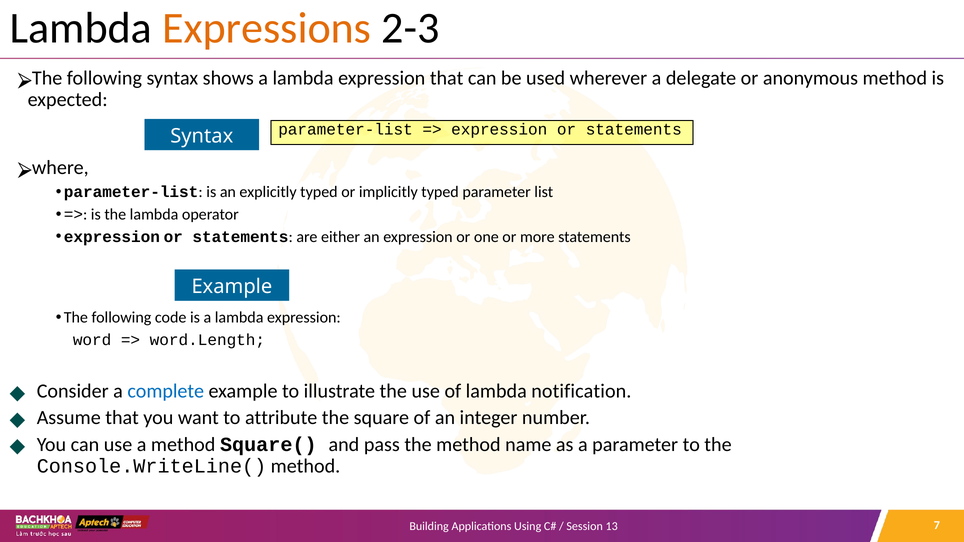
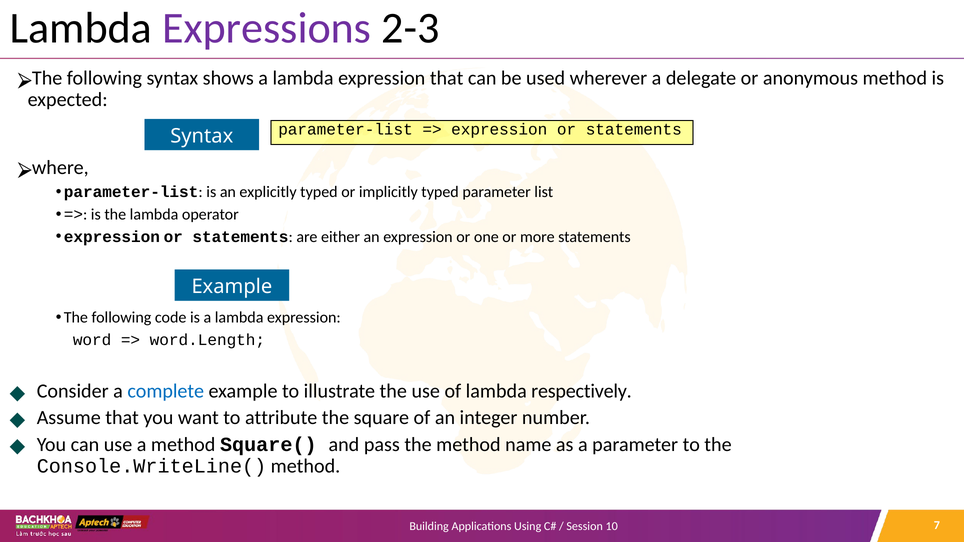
Expressions colour: orange -> purple (267, 28)
notification: notification -> respectively (582, 391)
13: 13 -> 10 (612, 526)
